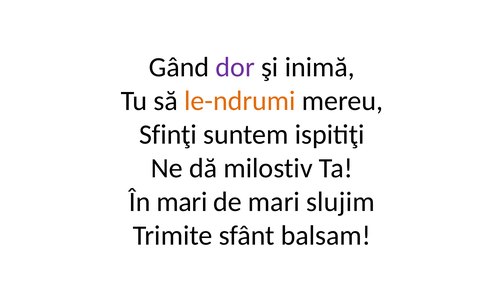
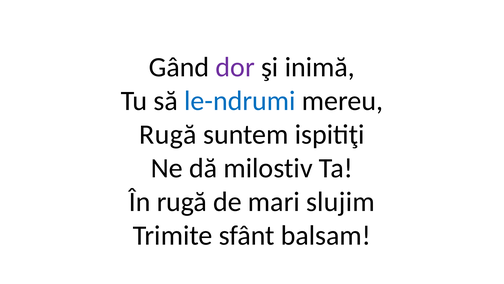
le-ndrumi colour: orange -> blue (240, 101)
Sfinţi: Sfinţi -> Rugă (168, 134)
În mari: mari -> rugă (182, 202)
